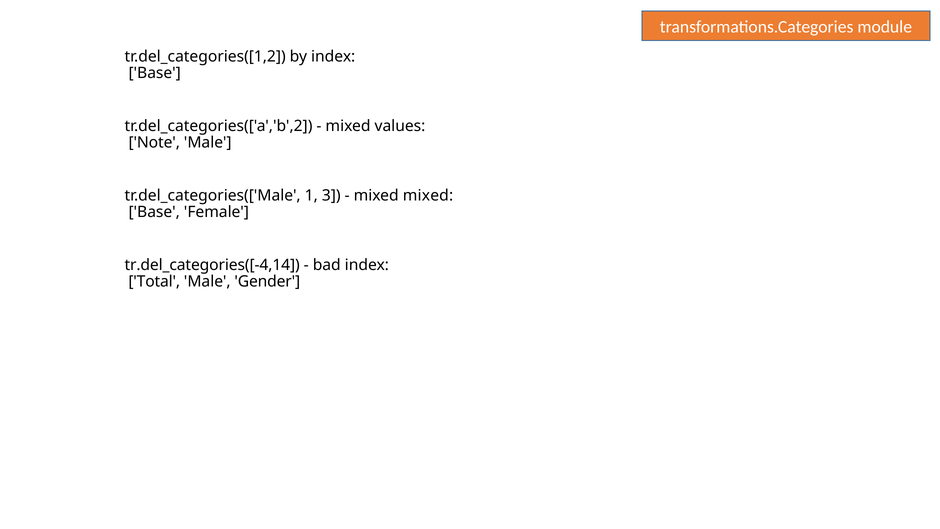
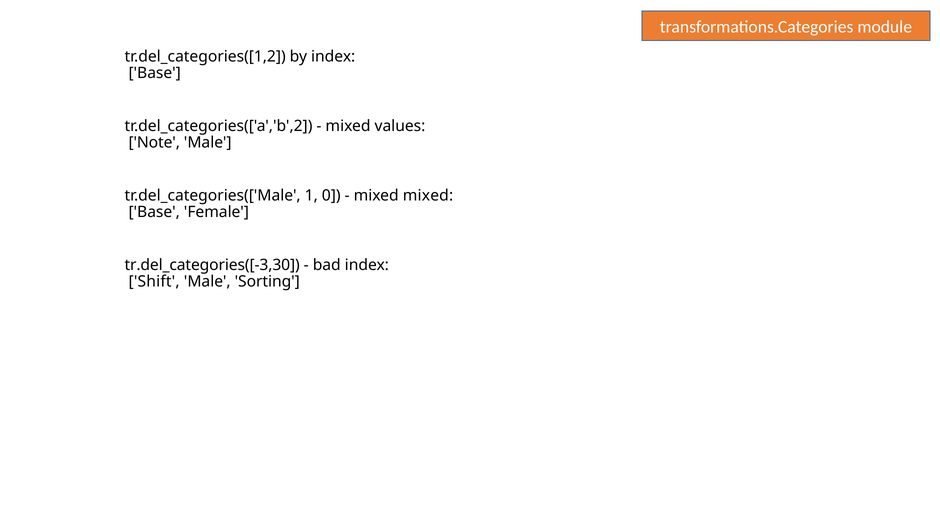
3: 3 -> 0 (331, 195)
tr.del_categories([-4,14: tr.del_categories([-4,14 -> tr.del_categories([-3,30 (212, 265)
Total: Total -> Shift (154, 281)
Gender: Gender -> Sorting (267, 281)
